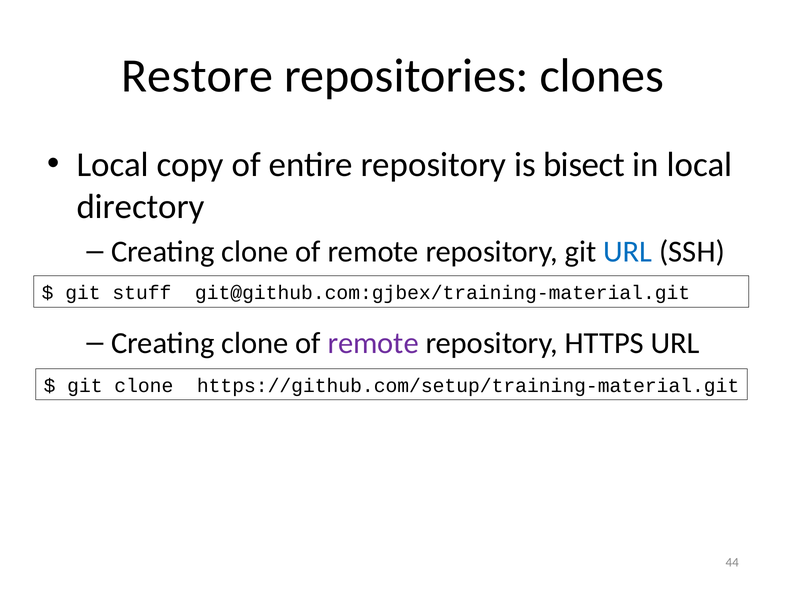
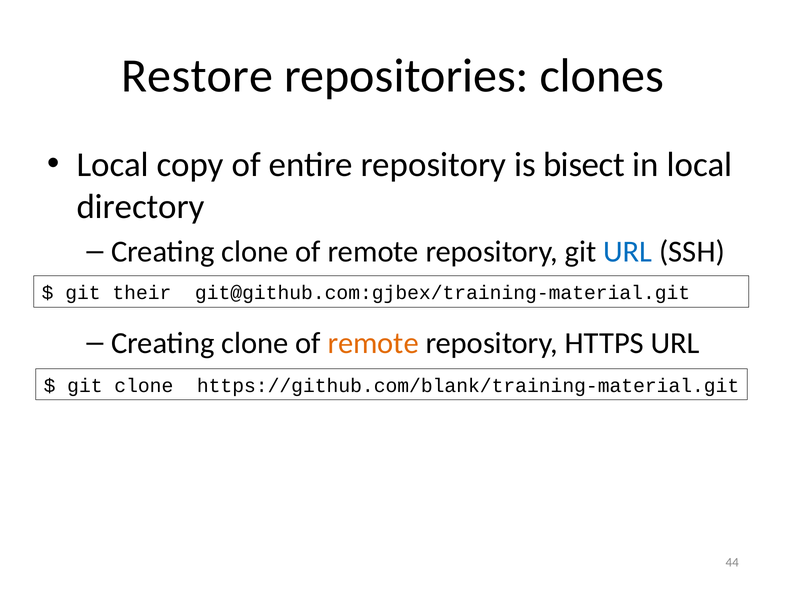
stuff: stuff -> their (142, 293)
remote colour: purple -> orange (373, 344)
https://github.com/setup/training-material.git: https://github.com/setup/training-material.git -> https://github.com/blank/training-material.git (468, 386)
